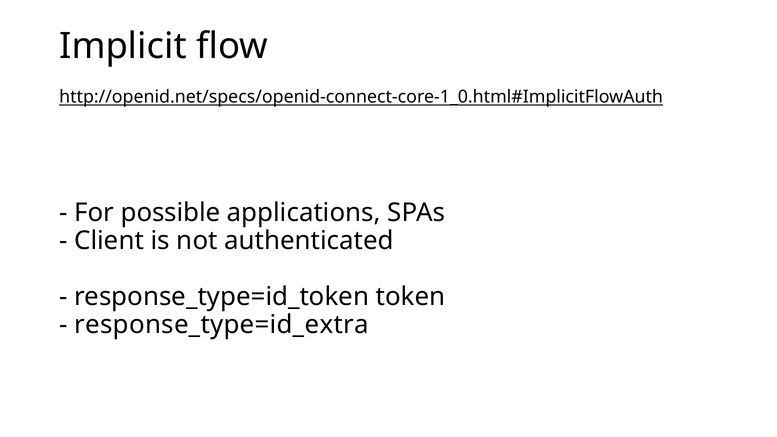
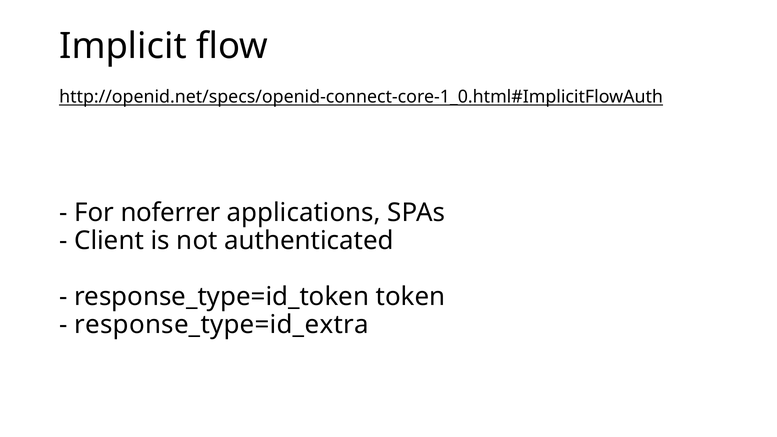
possible: possible -> noferrer (171, 213)
